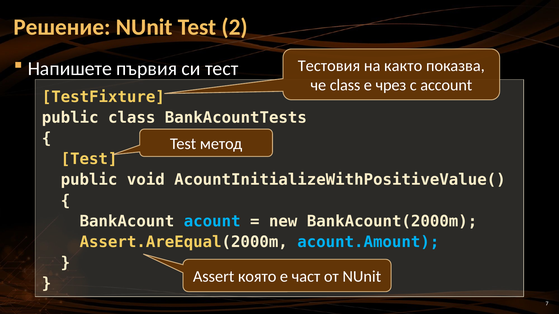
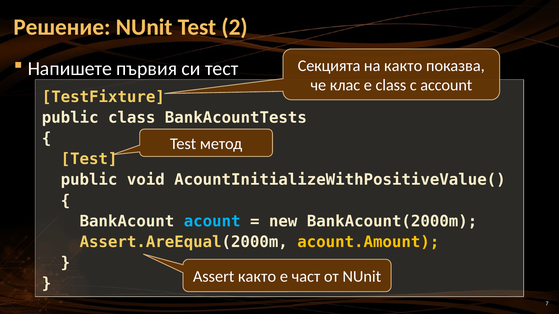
Тестовия: Тестовия -> Секцията (329, 66)
че class: class -> клас (345, 85)
е чрез: чрез -> class (391, 85)
acount.Amount colour: light blue -> yellow (368, 242)
Assert която: която -> както (257, 277)
